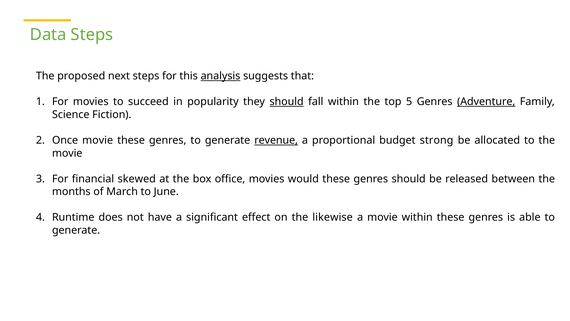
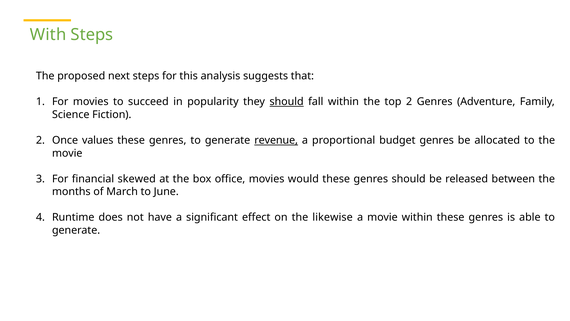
Data: Data -> With (48, 35)
analysis underline: present -> none (220, 76)
top 5: 5 -> 2 (409, 102)
Adventure underline: present -> none (486, 102)
Once movie: movie -> values (98, 140)
budget strong: strong -> genres (437, 140)
